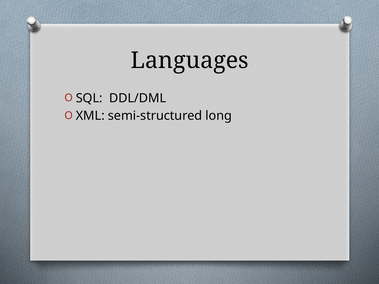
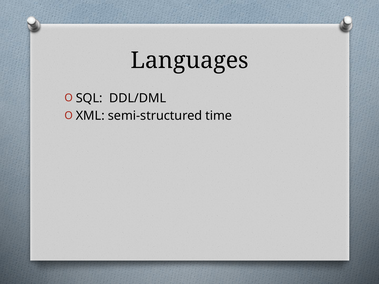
long: long -> time (219, 116)
